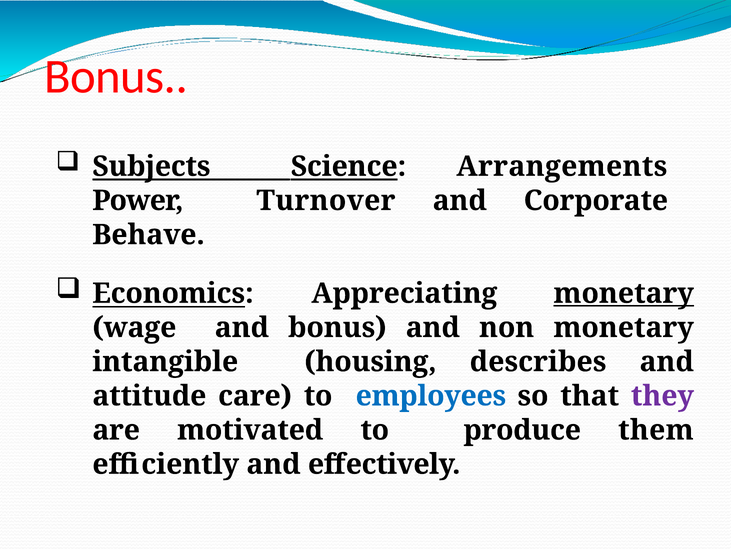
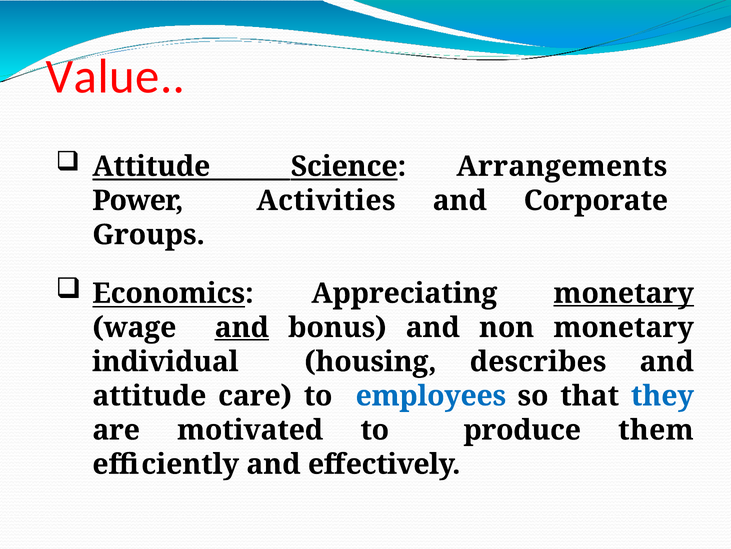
Bonus: Bonus -> Value (116, 76)
Subjects: Subjects -> Attitude (151, 166)
Turnover: Turnover -> Activities (326, 200)
Behave: Behave -> Groups (149, 234)
and underline: none -> present (242, 327)
intangible: intangible -> individual (165, 361)
they colour: purple -> blue (662, 395)
